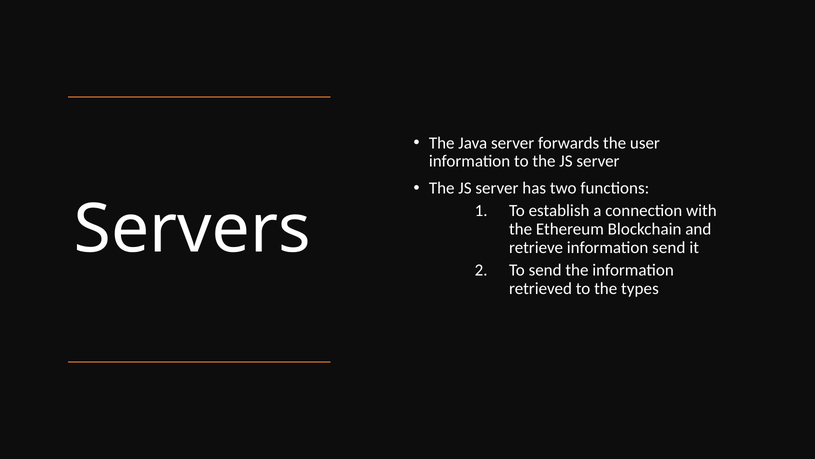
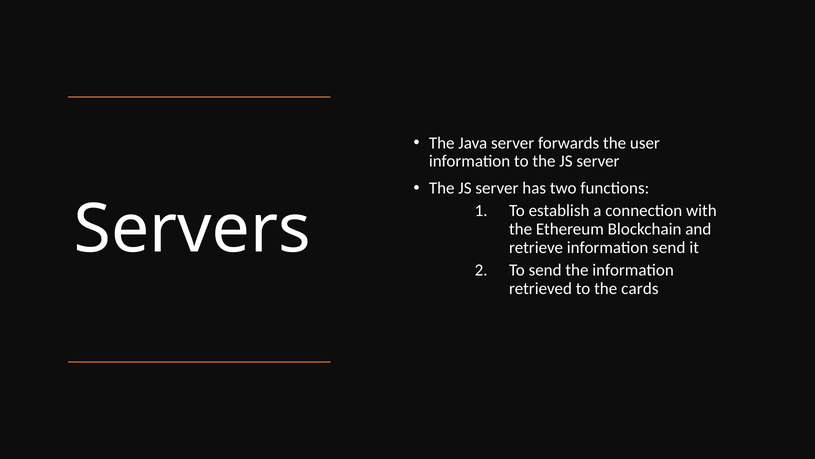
types: types -> cards (640, 288)
